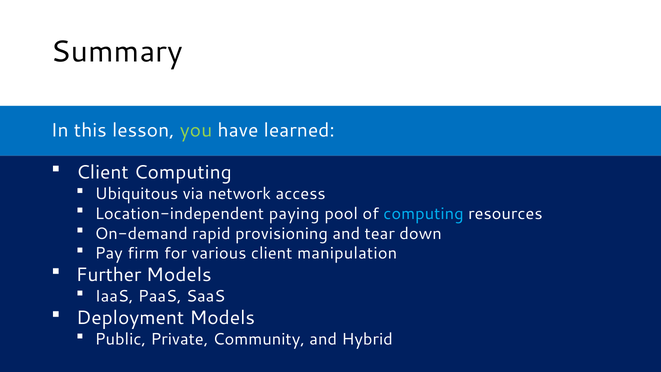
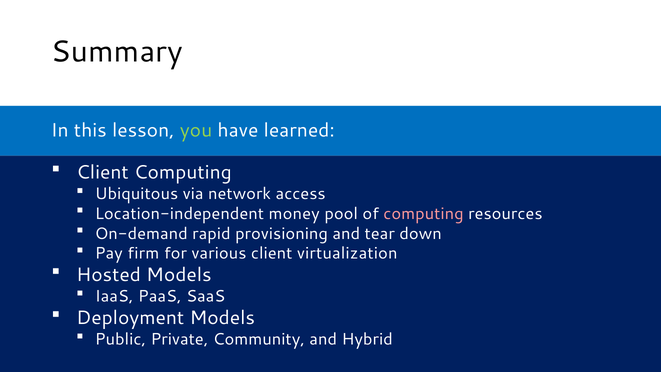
paying: paying -> money (294, 214)
computing colour: light blue -> pink (423, 214)
manipulation: manipulation -> virtualization (347, 253)
Further: Further -> Hosted (109, 275)
